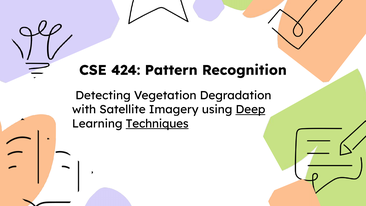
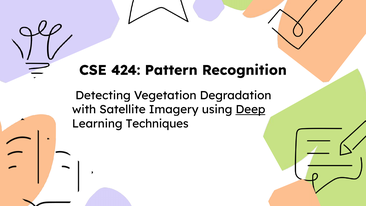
Techniques underline: present -> none (157, 124)
